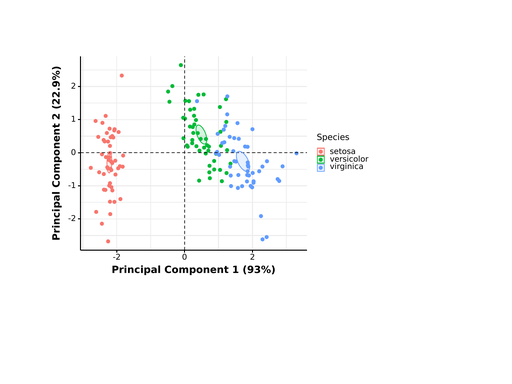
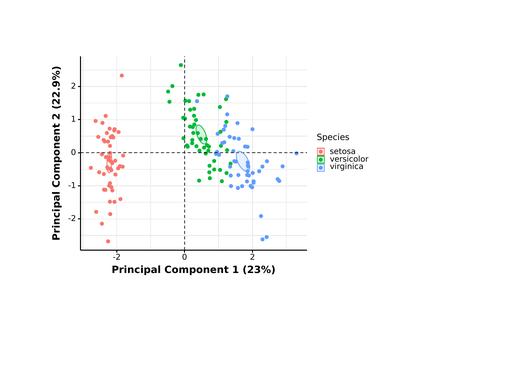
93%: 93% -> 23% (259, 270)
